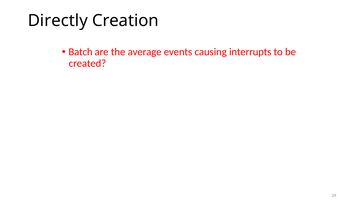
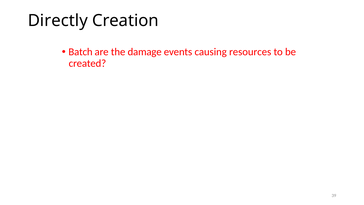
average: average -> damage (145, 52)
interrupts: interrupts -> resources (250, 52)
